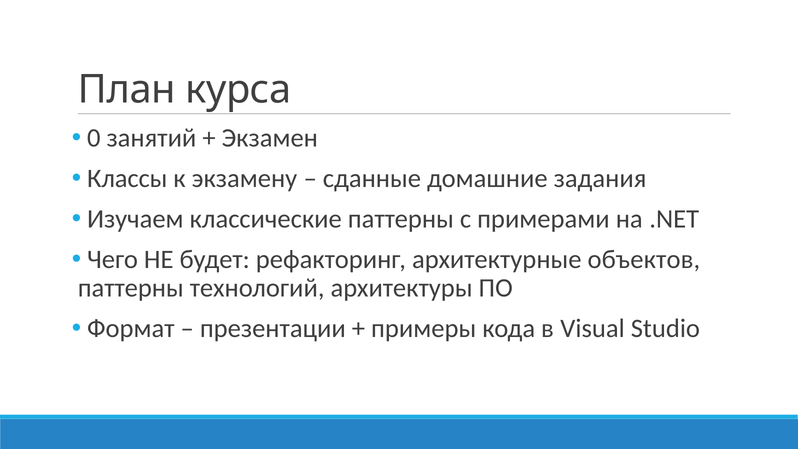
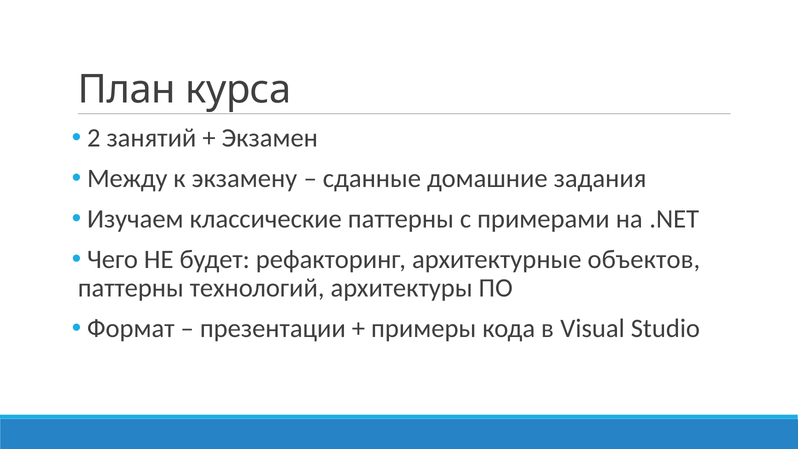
0: 0 -> 2 (94, 138)
Классы: Классы -> Между (127, 178)
